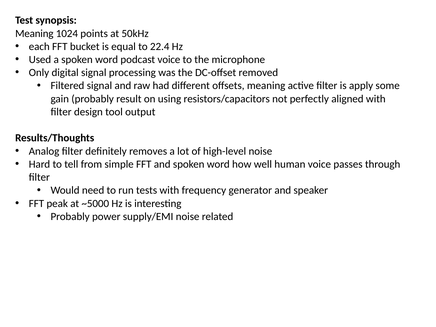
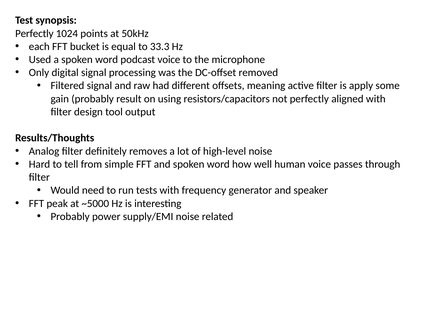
Meaning: Meaning -> Perfectly (34, 33)
22.4: 22.4 -> 33.3 (160, 46)
